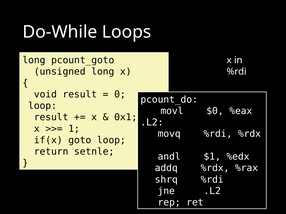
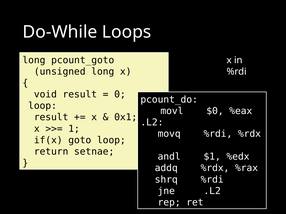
setnle: setnle -> setnae (94, 152)
